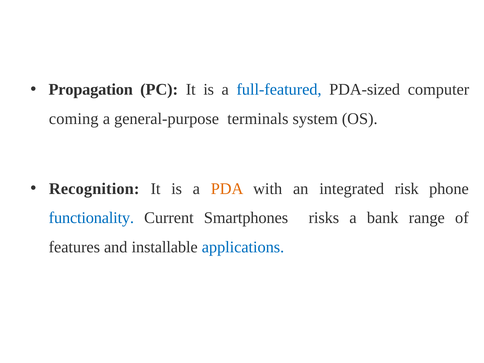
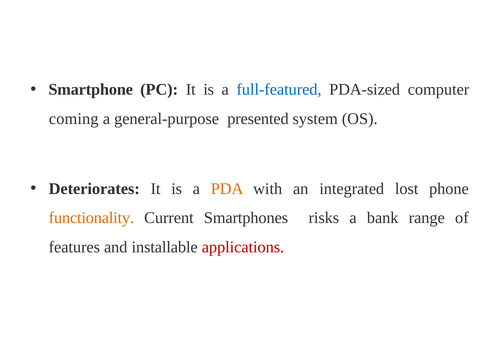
Propagation: Propagation -> Smartphone (91, 90)
terminals: terminals -> presented (258, 119)
Recognition: Recognition -> Deteriorates (94, 189)
risk: risk -> lost (407, 189)
functionality colour: blue -> orange (91, 218)
applications colour: blue -> red (243, 247)
